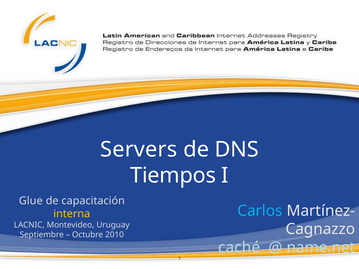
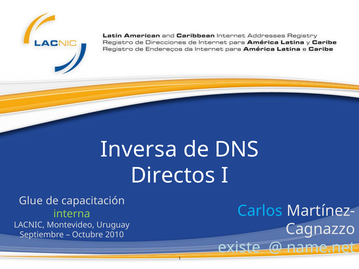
Servers: Servers -> Inversa (139, 150)
Tiempos: Tiempos -> Directos (173, 176)
interna colour: yellow -> light green (72, 214)
caché: caché -> existe (239, 248)
